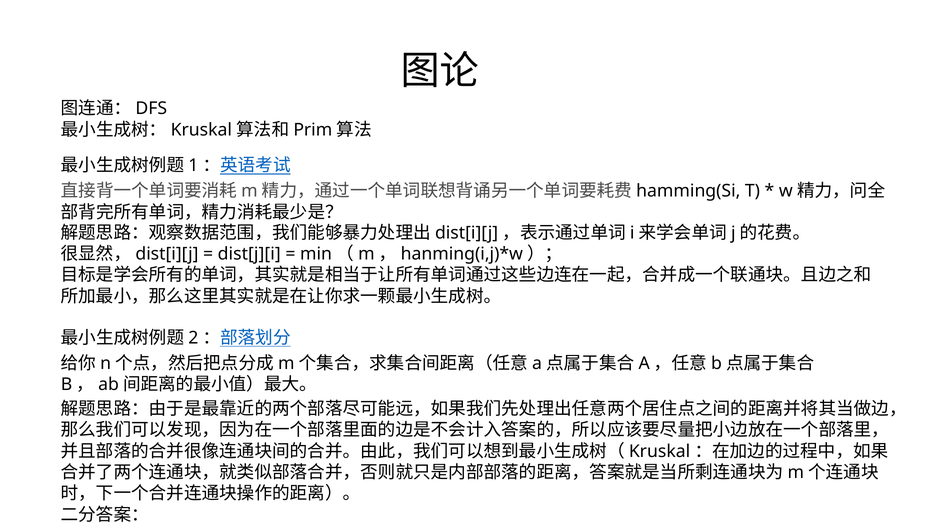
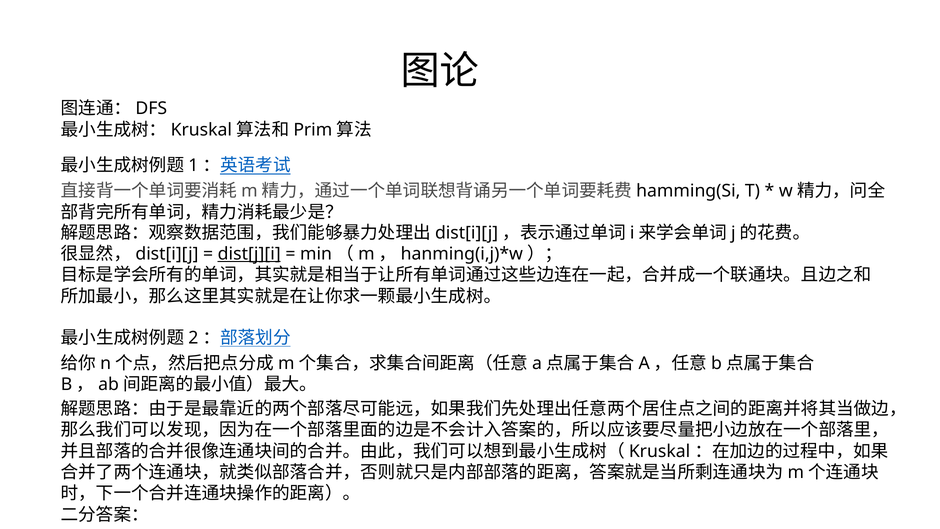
dist[j][i underline: none -> present (249, 254)
